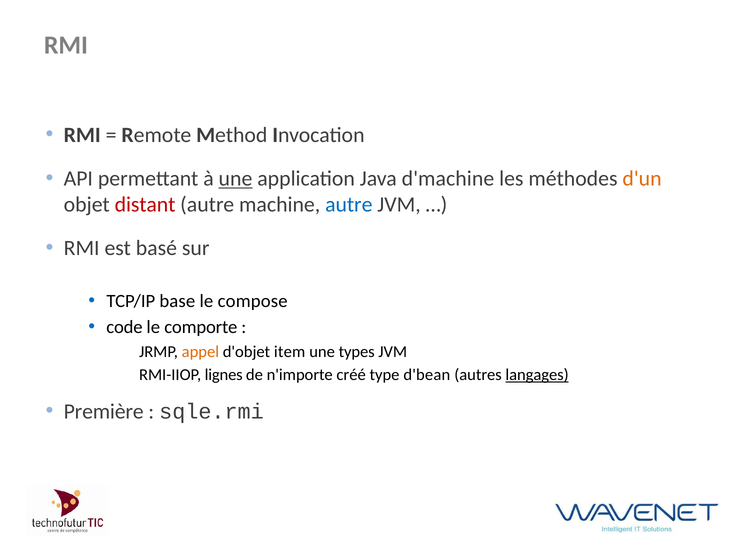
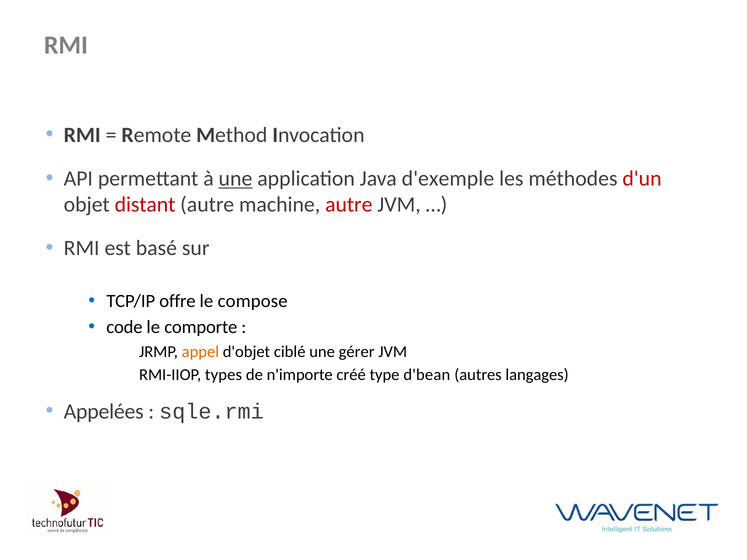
d'machine: d'machine -> d'exemple (448, 179)
d'un colour: orange -> red (642, 179)
autre colour: blue -> red (349, 205)
base: base -> offre (177, 301)
item: item -> ciblé (290, 352)
types: types -> gérer (357, 352)
lignes: lignes -> types (224, 375)
langages underline: present -> none (537, 375)
Première: Première -> Appelées (104, 412)
